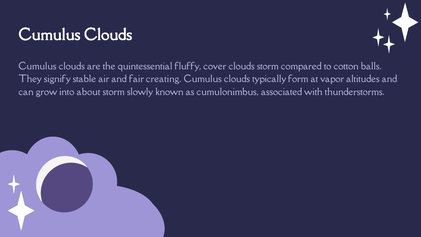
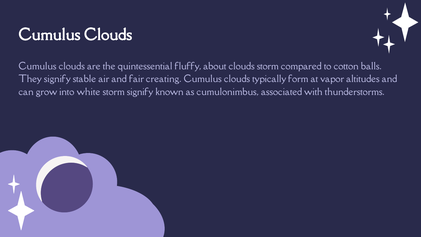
cover: cover -> about (215, 66)
about: about -> white (89, 92)
storm slowly: slowly -> signify (140, 92)
